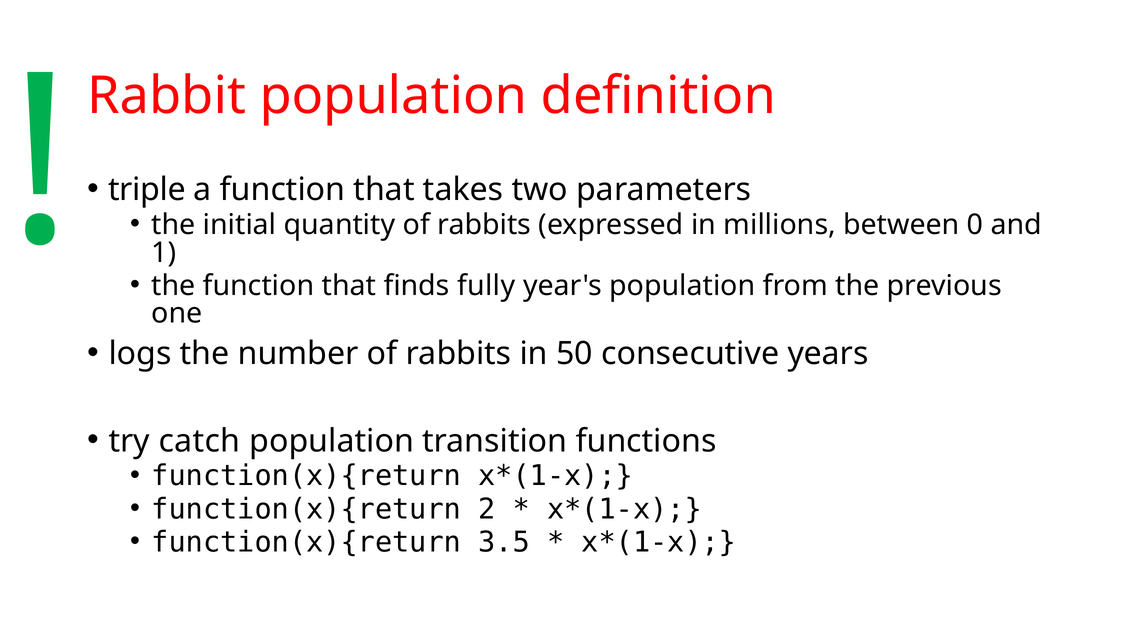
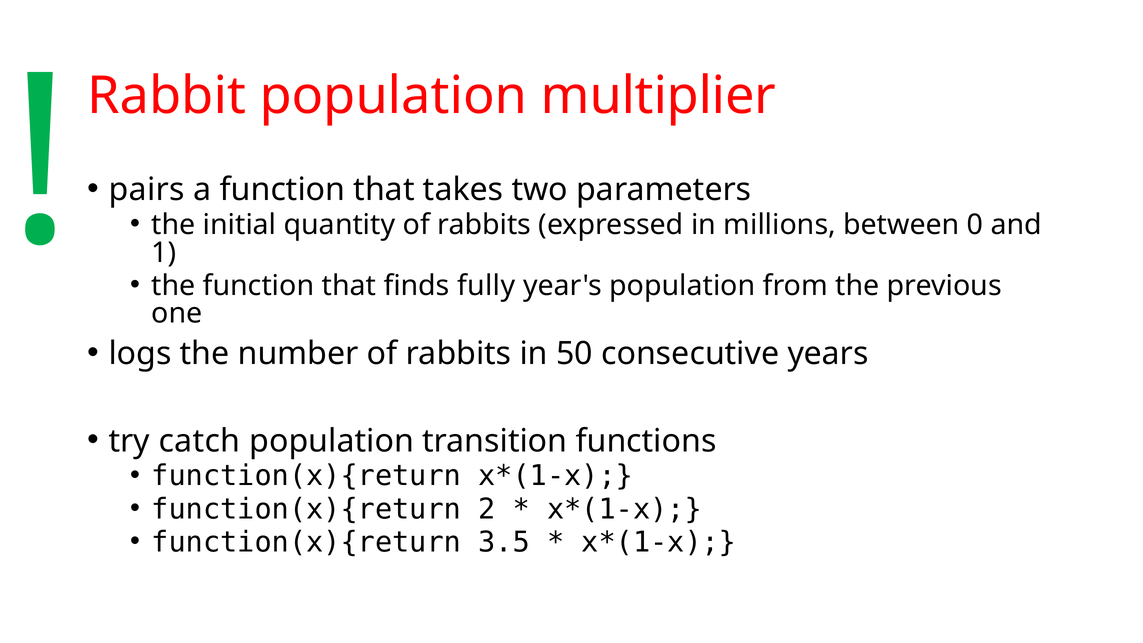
definition: definition -> multiplier (658, 96)
triple: triple -> pairs (147, 190)
